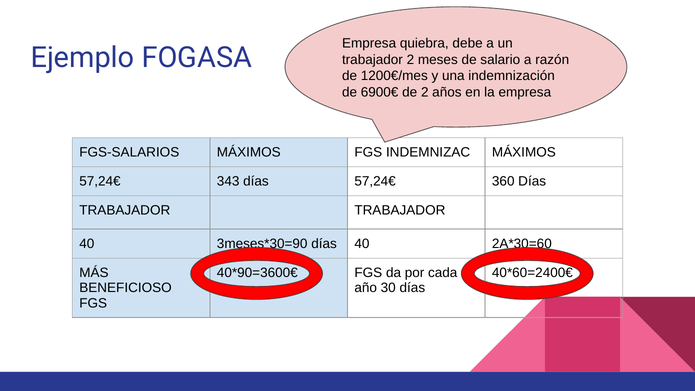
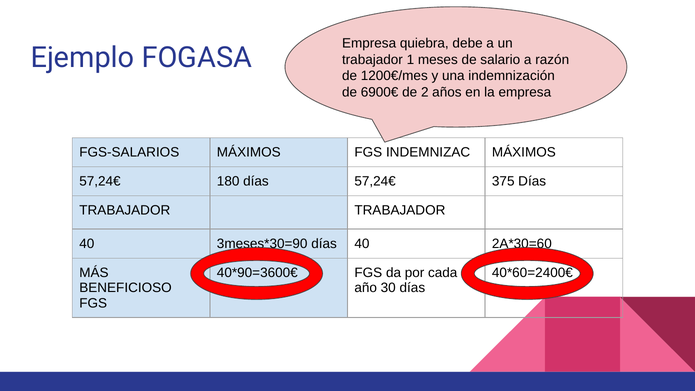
trabajador 2: 2 -> 1 (410, 60)
343: 343 -> 180 (228, 181)
360: 360 -> 375 (503, 181)
